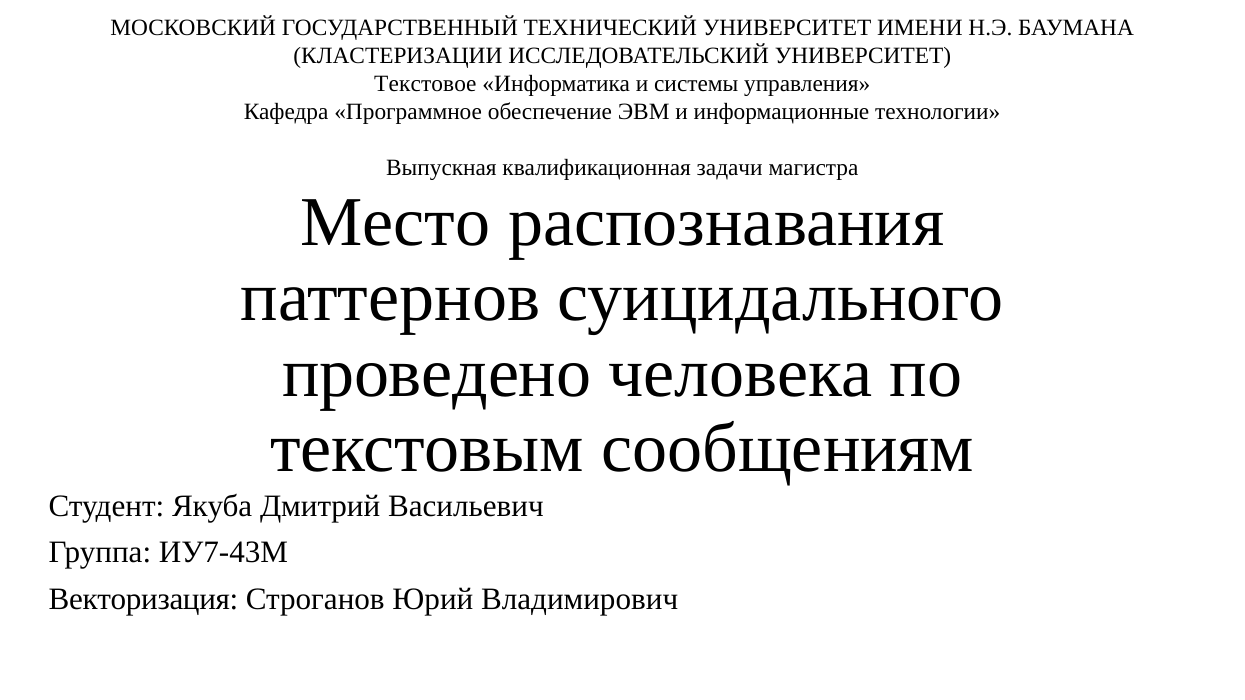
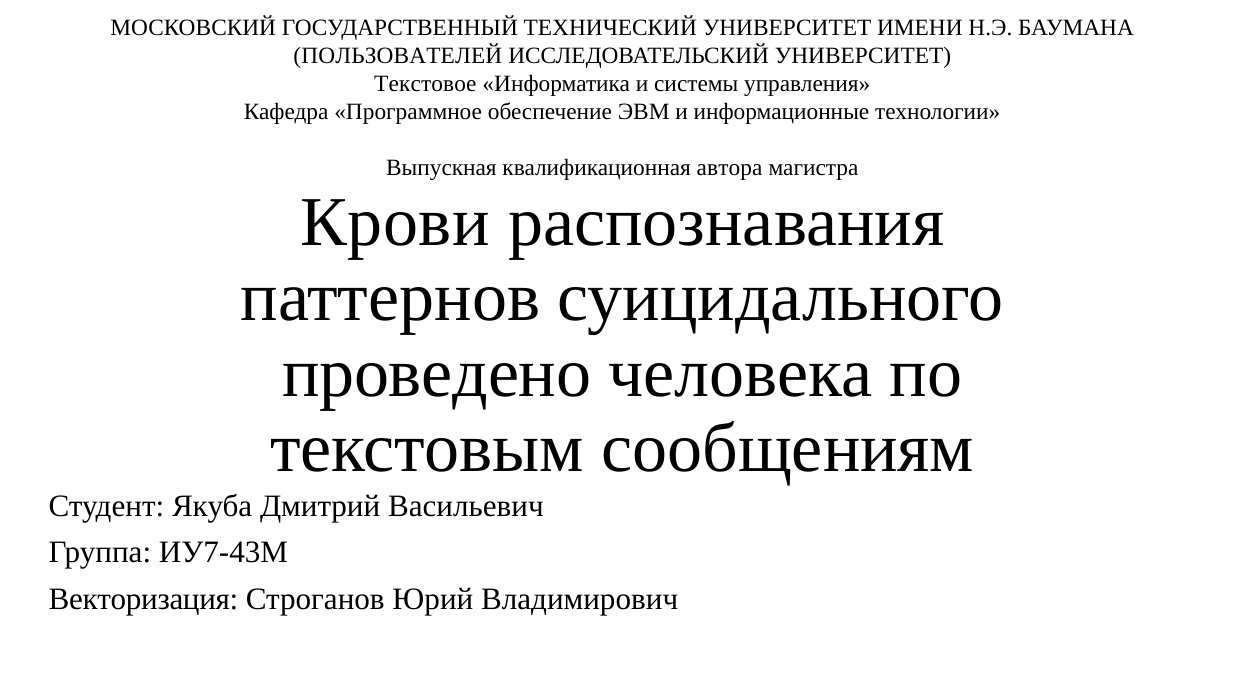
КЛАСТЕРИЗАЦИИ: КЛАСТЕРИЗАЦИИ -> ПОЛЬЗОВАТЕЛЕЙ (398, 56)
задачи: задачи -> автора (730, 168)
Место: Место -> Крови (395, 222)
